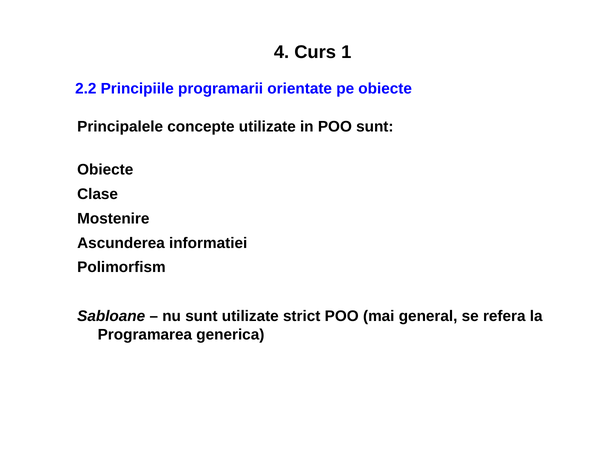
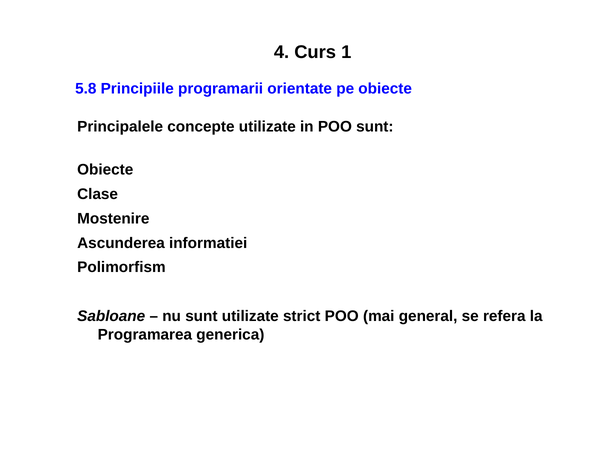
2.2: 2.2 -> 5.8 (86, 89)
